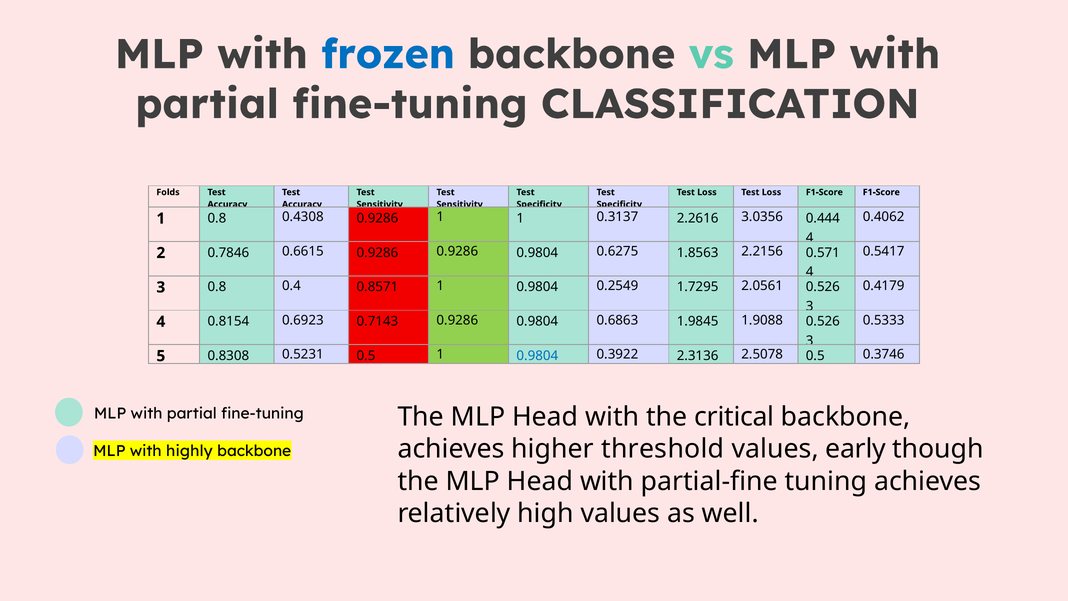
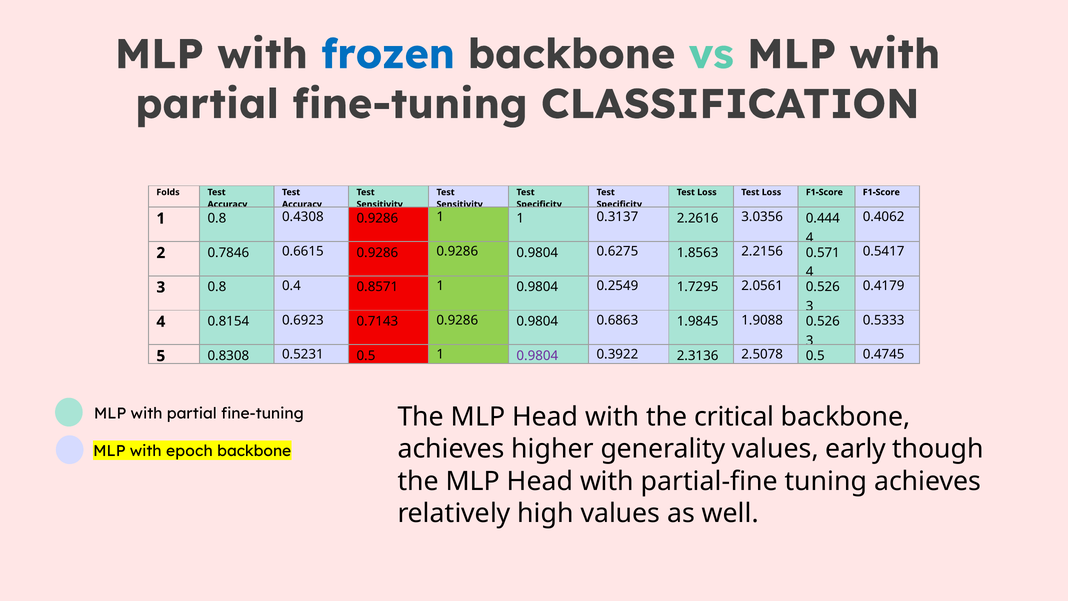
0.9804 colour: blue -> purple (537, 356)
0.3746: 0.3746 -> 0.4745 (884, 354)
threshold: threshold -> generality (663, 449)
highly: highly -> epoch (189, 451)
